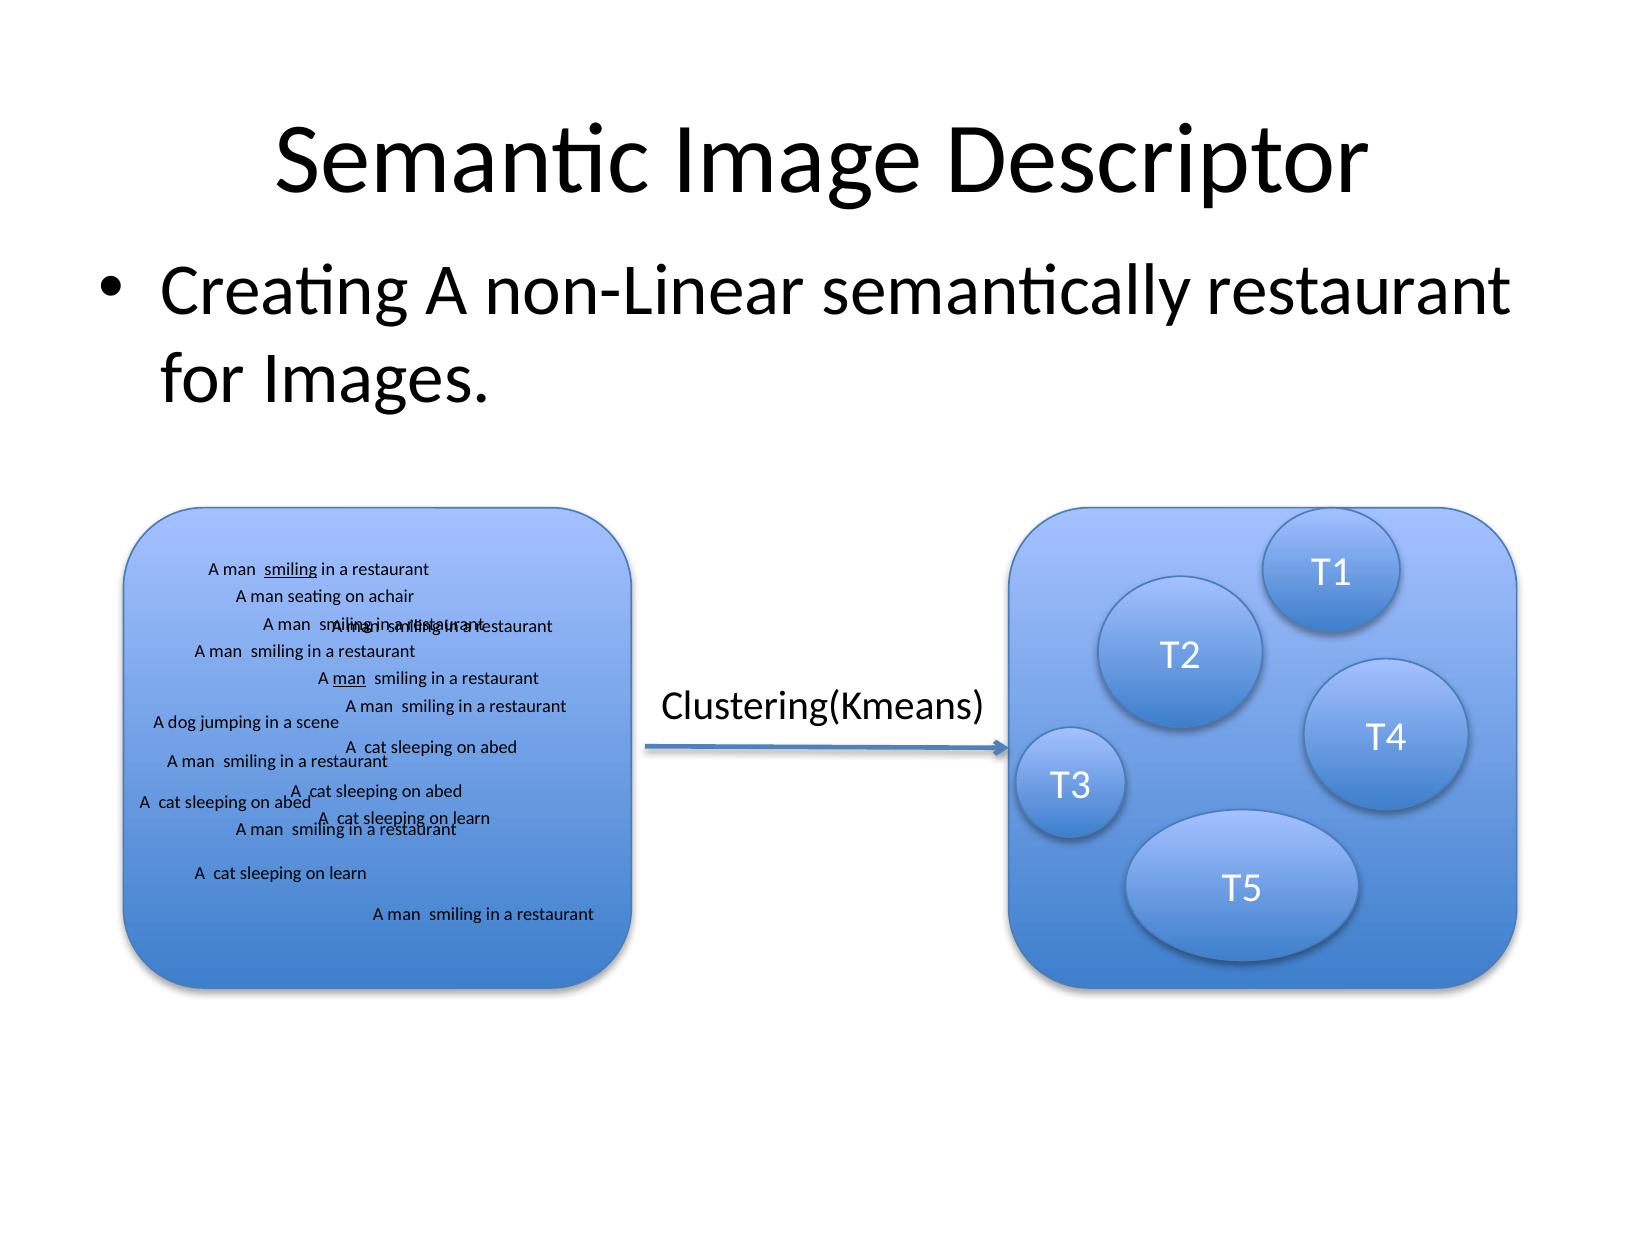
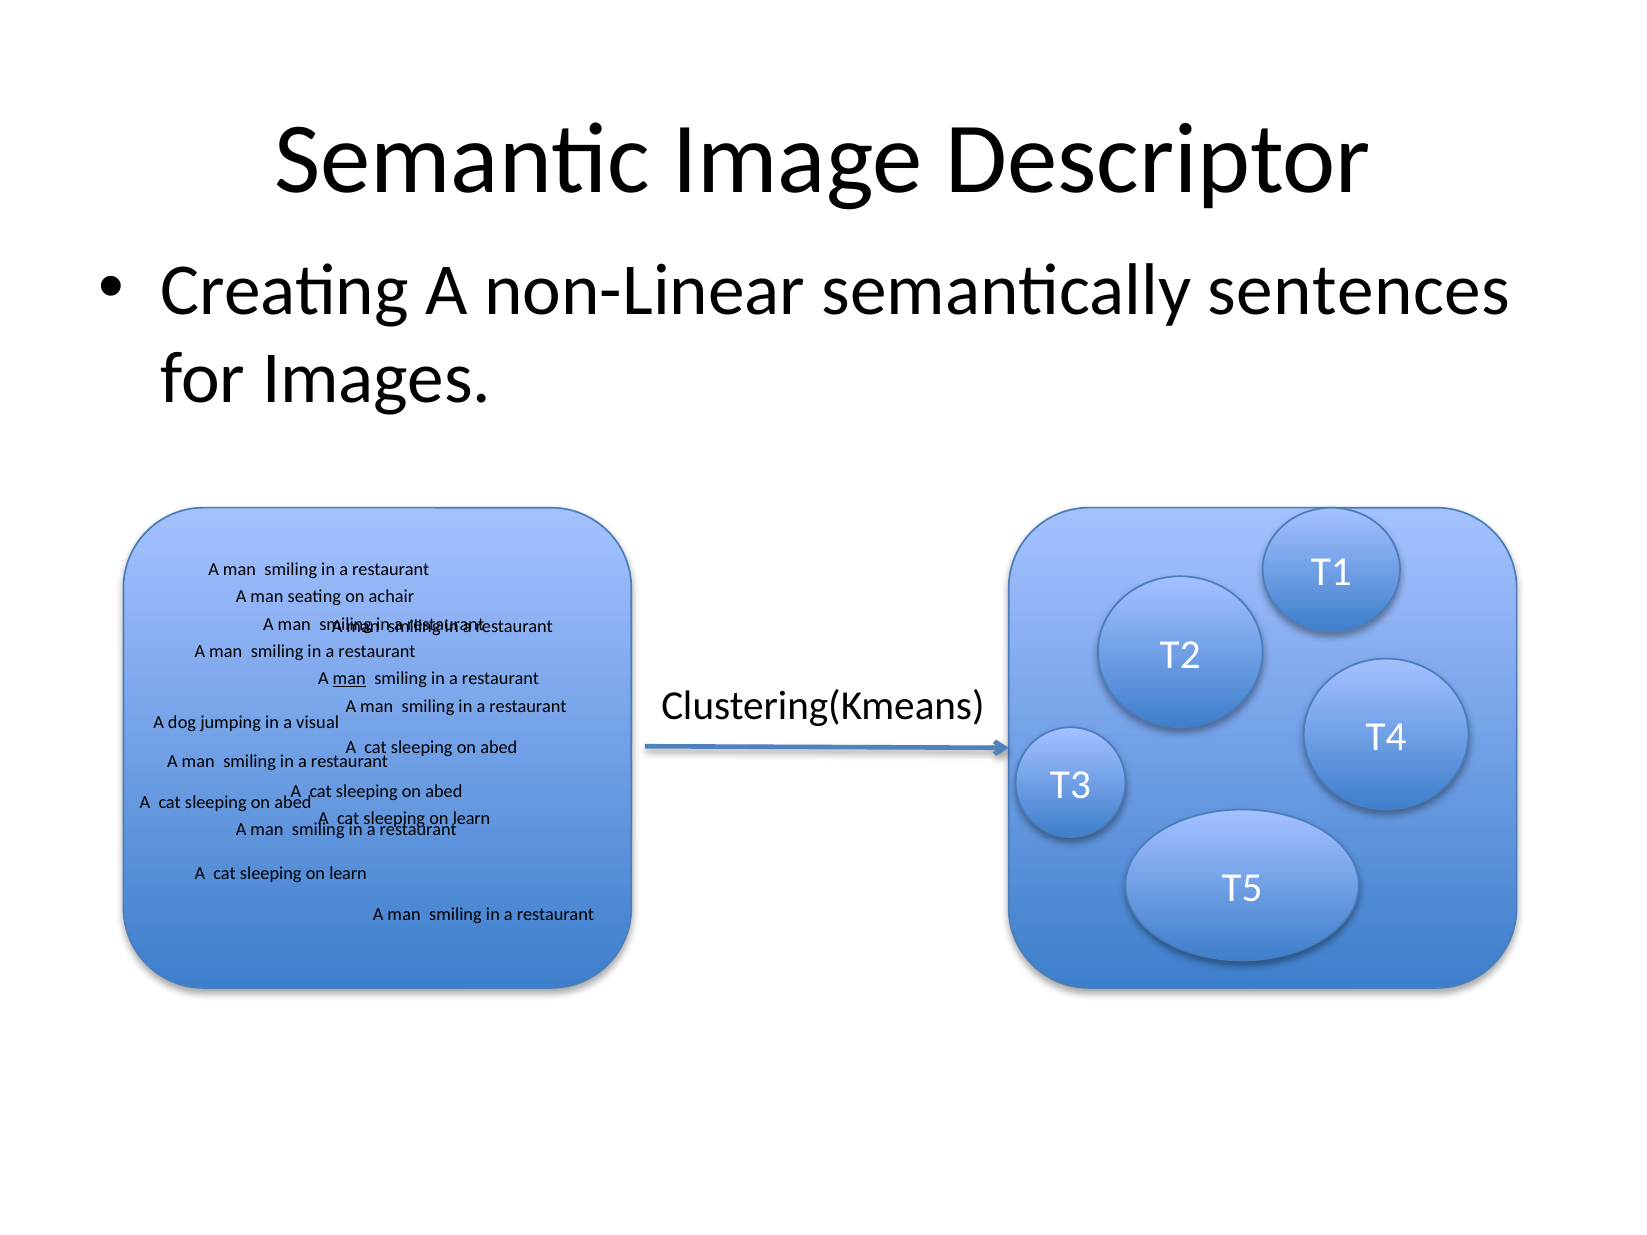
semantically restaurant: restaurant -> sentences (1359, 291)
smiling underline: present -> none (291, 569)
scene: scene -> visual (318, 723)
